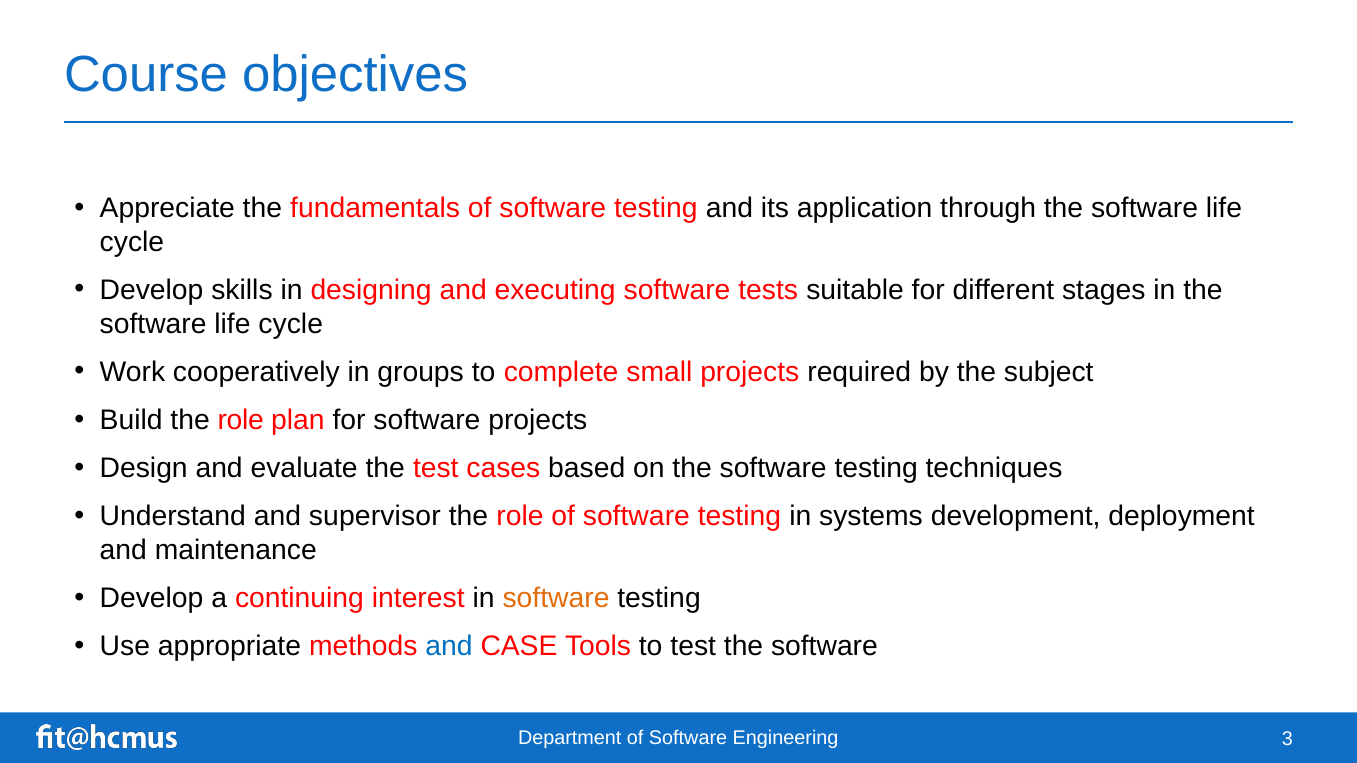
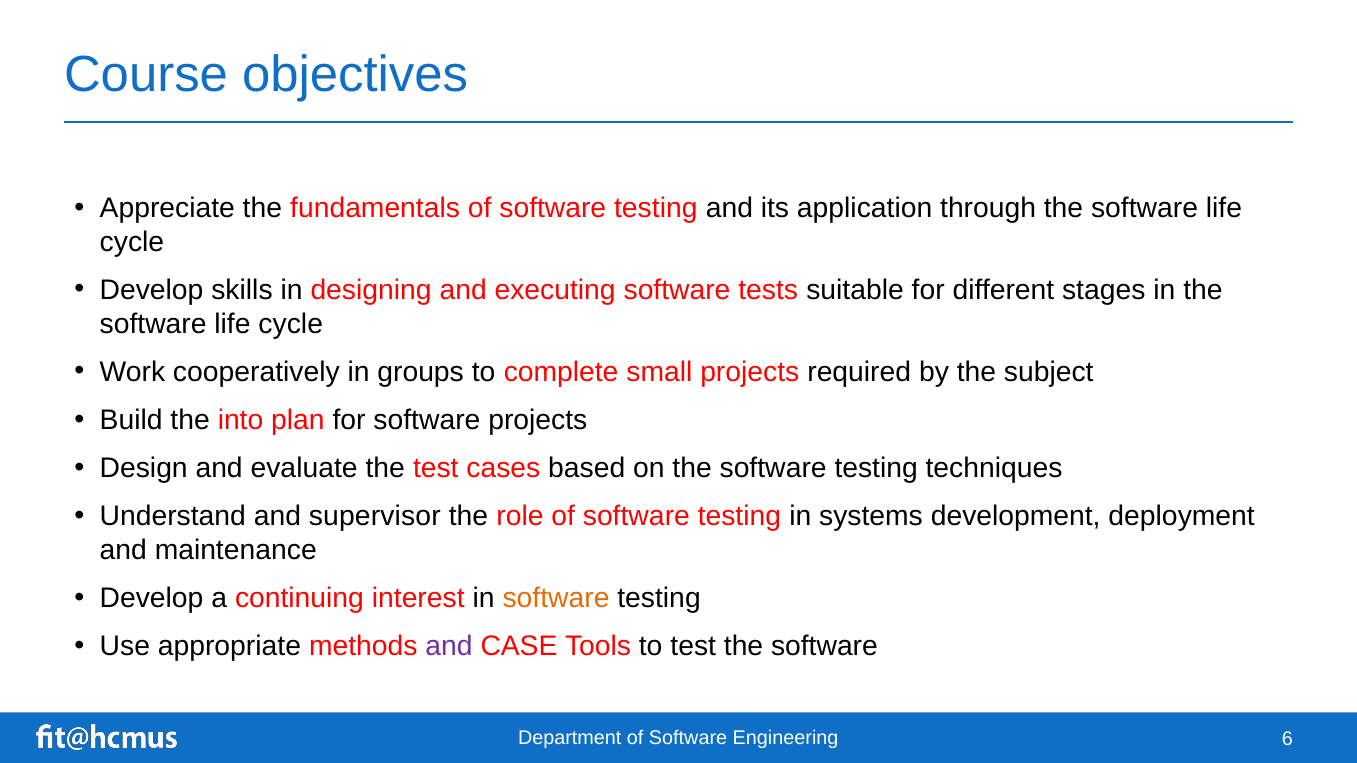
Build the role: role -> into (241, 420)
and colour: blue -> purple (449, 647)
3: 3 -> 6 (1287, 739)
